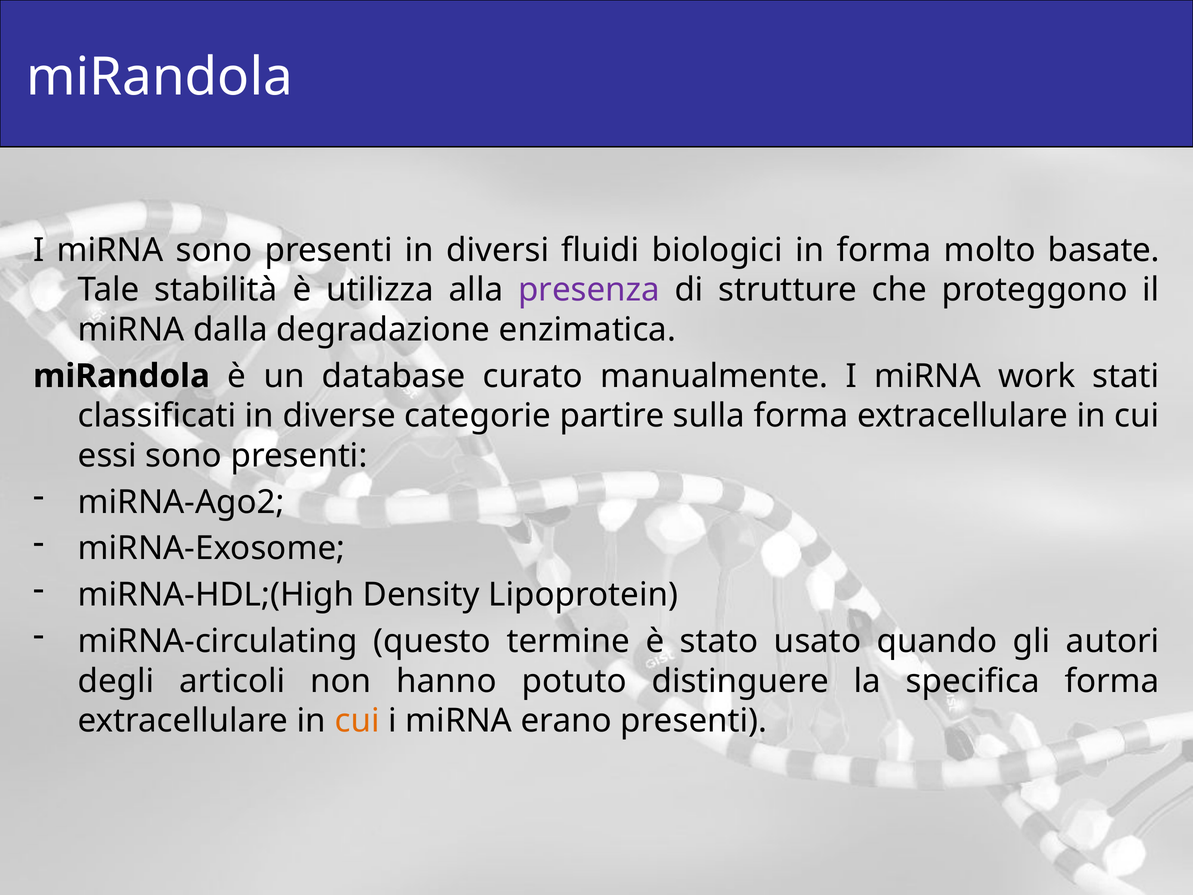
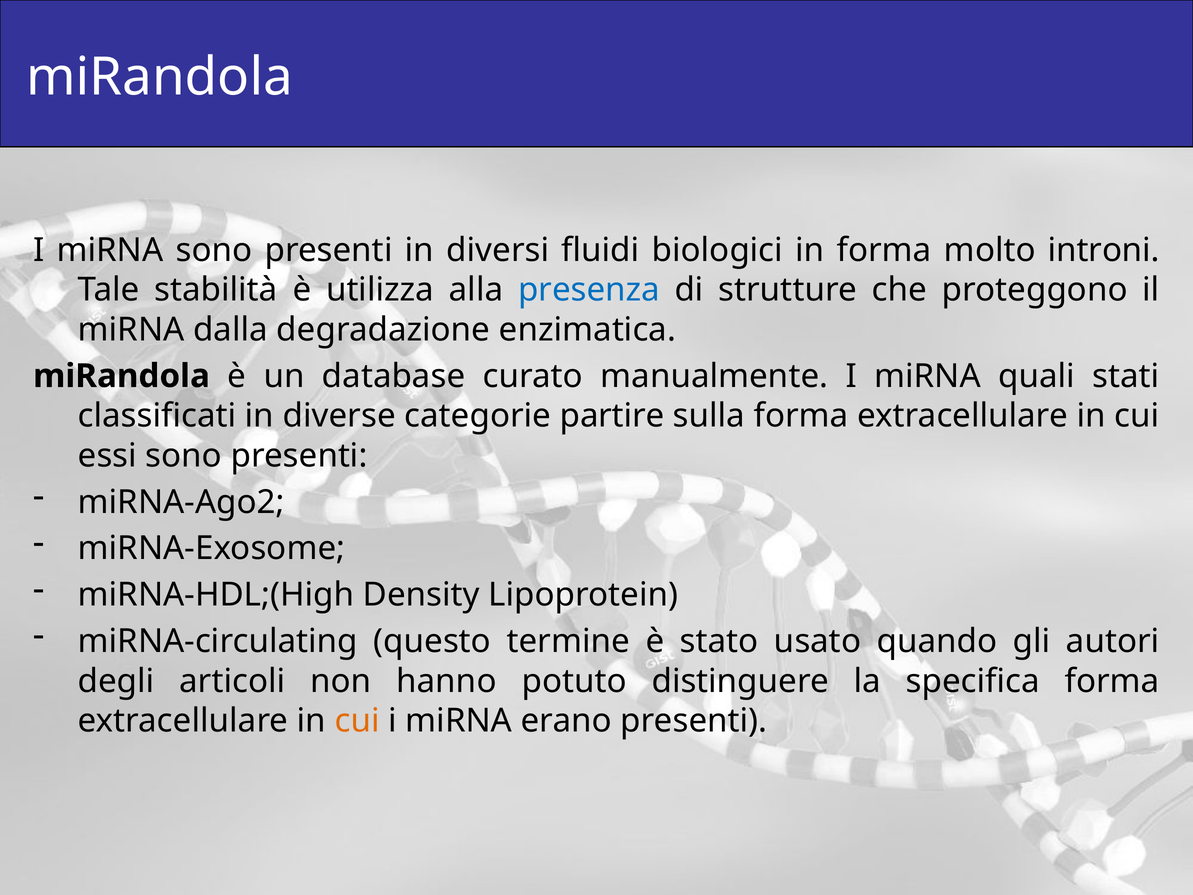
basate: basate -> introni (1104, 250)
presenza colour: purple -> blue (589, 290)
work: work -> quali (1037, 376)
